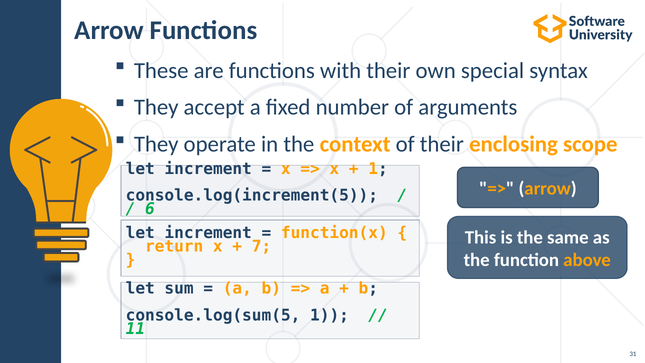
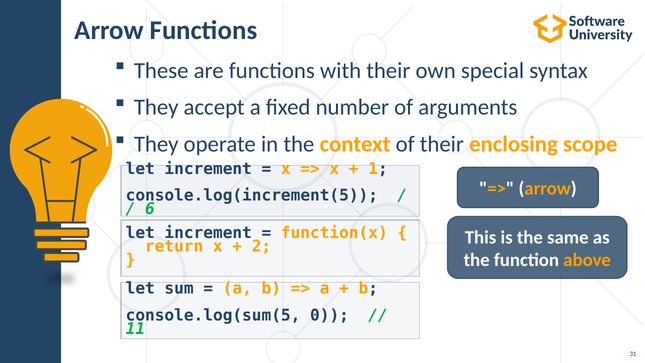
7: 7 -> 2 (261, 246)
console.log(sum(5 1: 1 -> 0 (330, 315)
